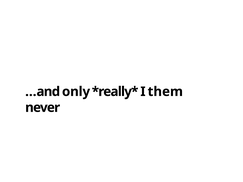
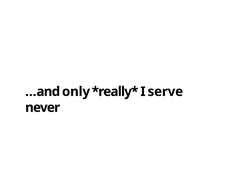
them: them -> serve (165, 92)
